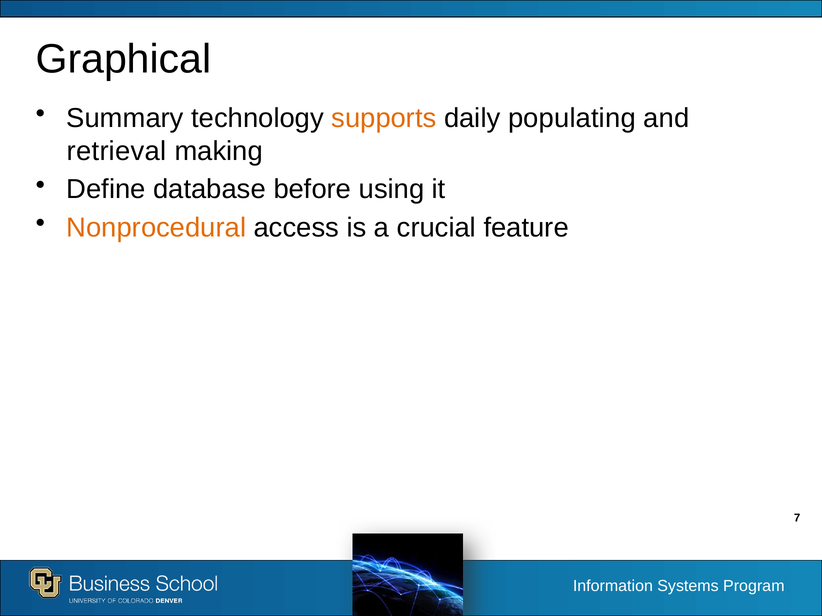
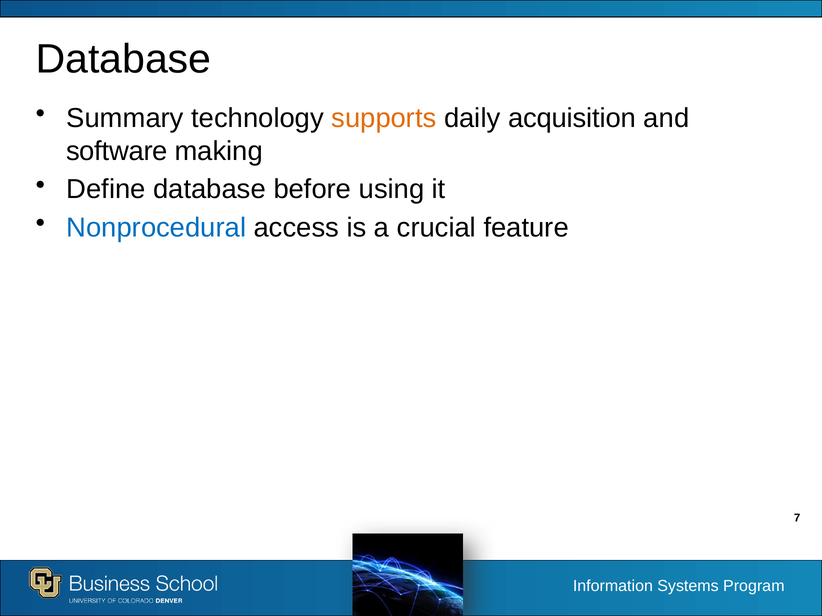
Graphical: Graphical -> Database (123, 59)
populating: populating -> acquisition (572, 118)
retrieval: retrieval -> software (117, 151)
Nonprocedural colour: orange -> blue (156, 228)
